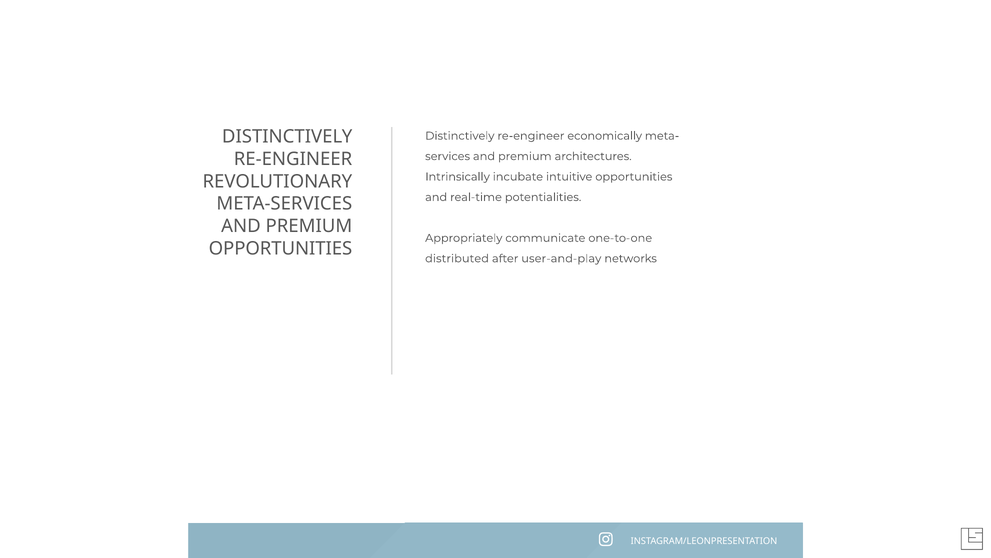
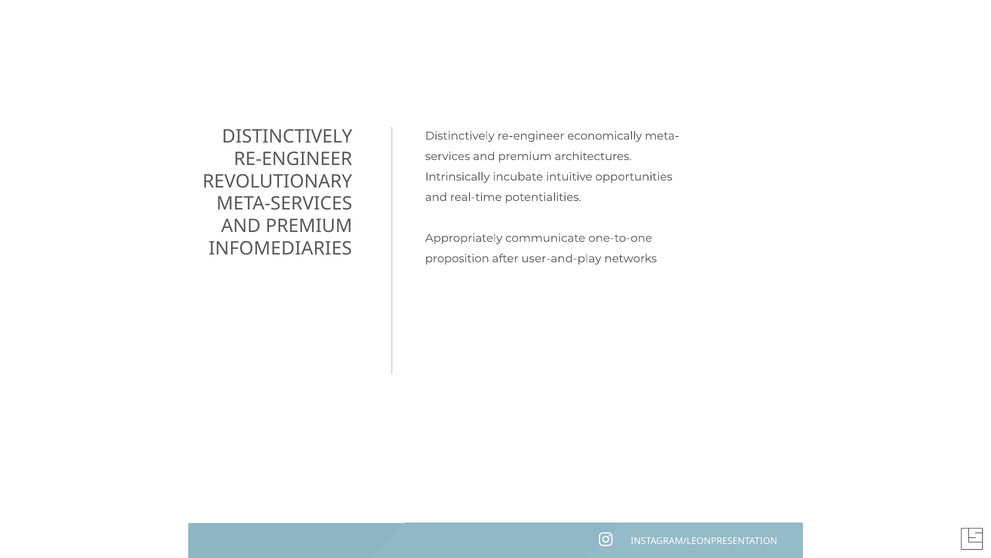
OPPORTUNITIES: OPPORTUNITIES -> INFOMEDIARIES (280, 248)
distributed: distributed -> proposition (457, 258)
